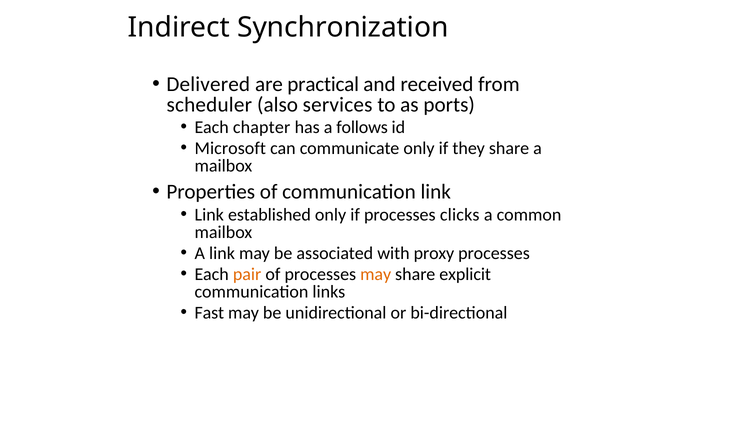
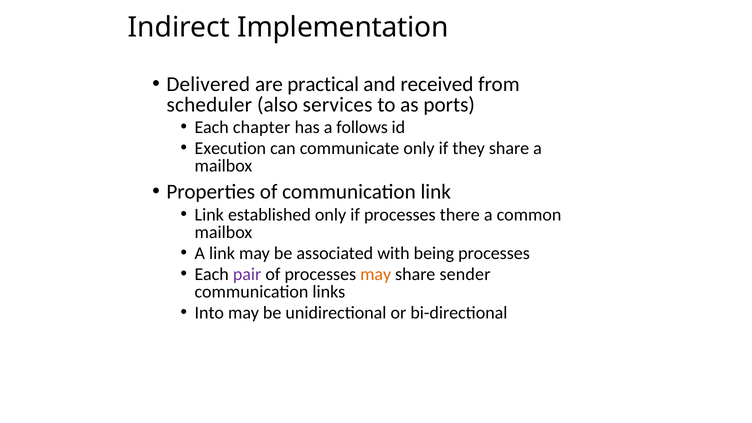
Synchronization: Synchronization -> Implementation (343, 27)
Microsoft: Microsoft -> Execution (230, 149)
clicks: clicks -> there (460, 215)
proxy: proxy -> being (434, 253)
pair colour: orange -> purple (247, 274)
explicit: explicit -> sender (465, 274)
Fast: Fast -> Into (209, 313)
